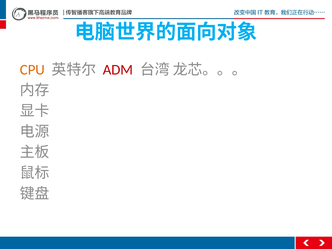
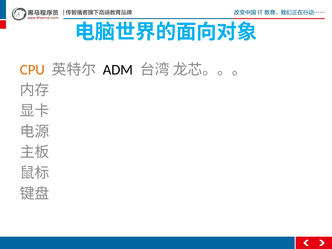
ADM colour: red -> black (118, 70)
